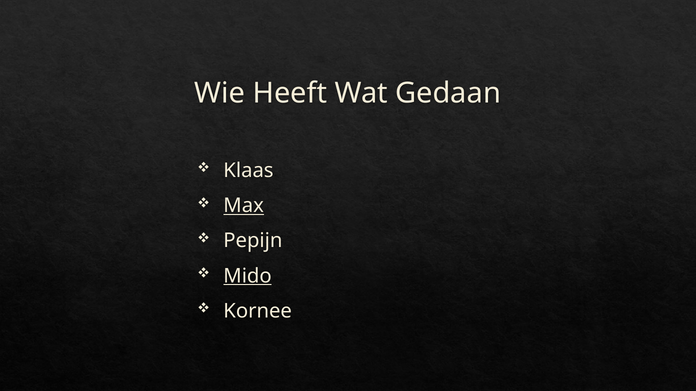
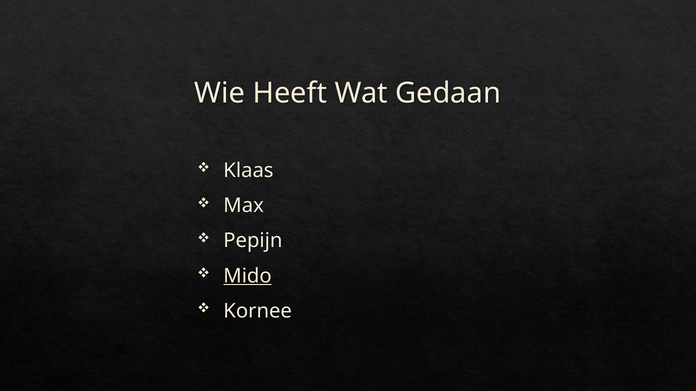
Max underline: present -> none (244, 206)
